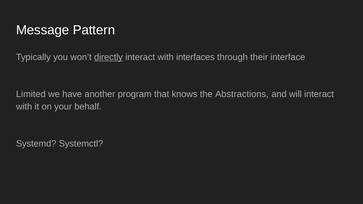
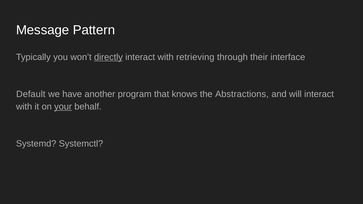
interfaces: interfaces -> retrieving (195, 57)
Limited: Limited -> Default (31, 94)
your underline: none -> present (63, 107)
